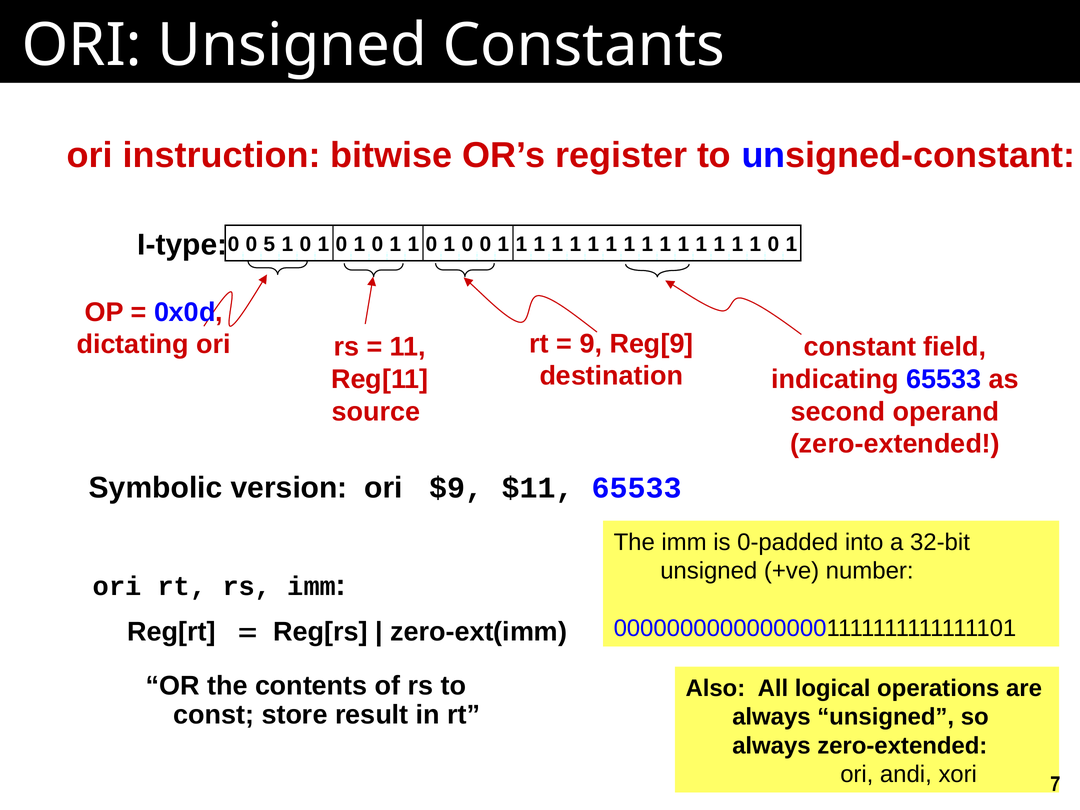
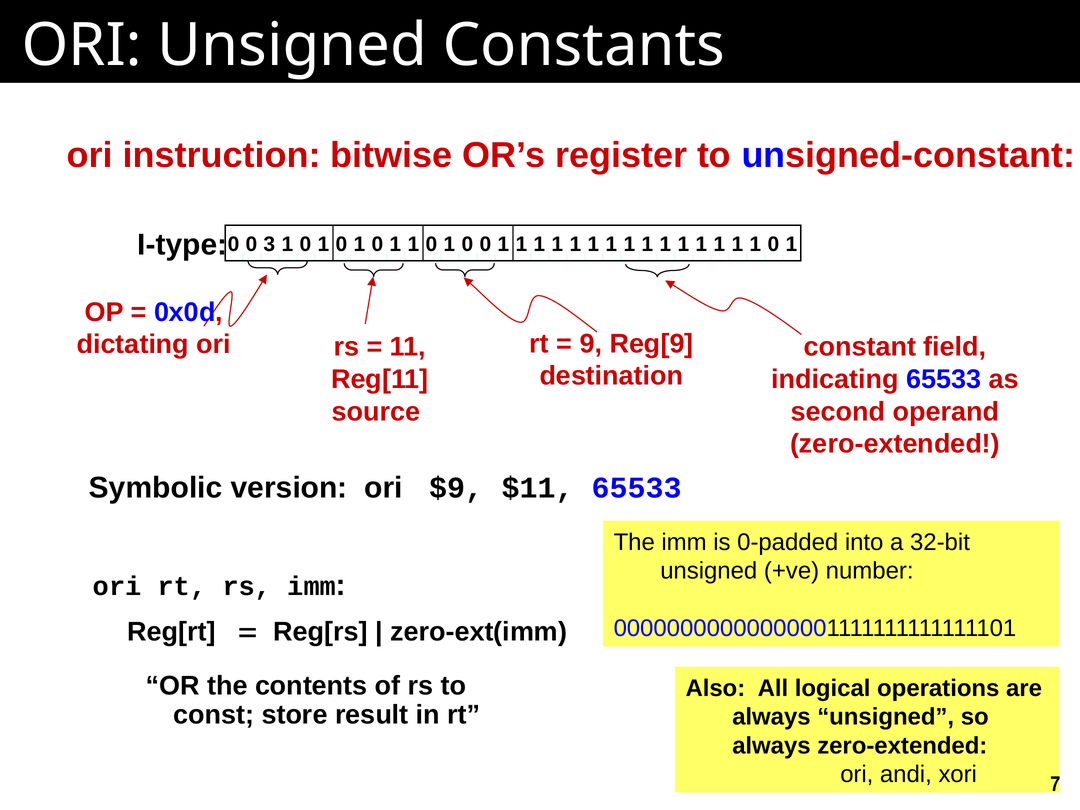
5: 5 -> 3 (269, 244)
